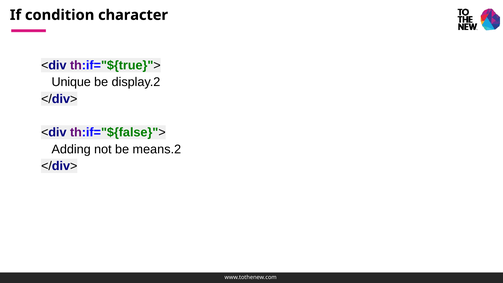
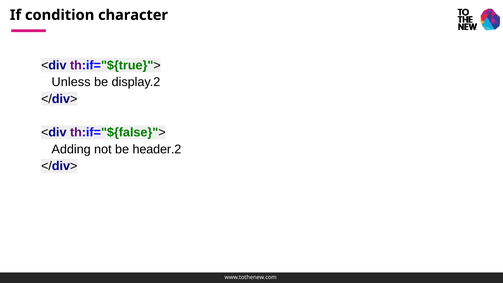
Unique: Unique -> Unless (71, 82)
means.2: means.2 -> header.2 (157, 149)
